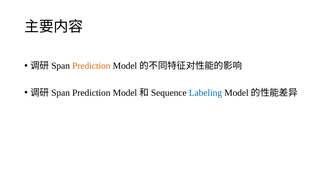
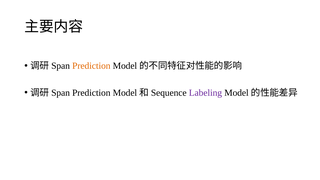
Labeling colour: blue -> purple (205, 93)
